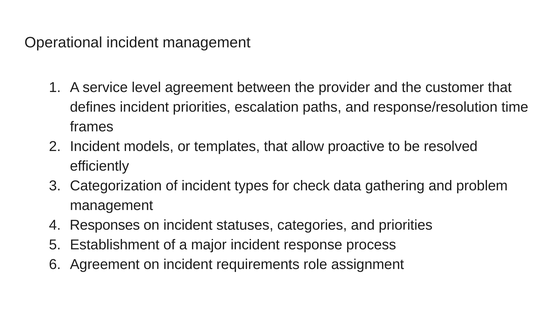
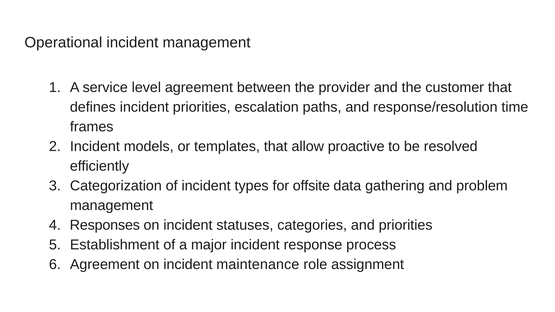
check: check -> offsite (311, 186)
requirements: requirements -> maintenance (258, 265)
